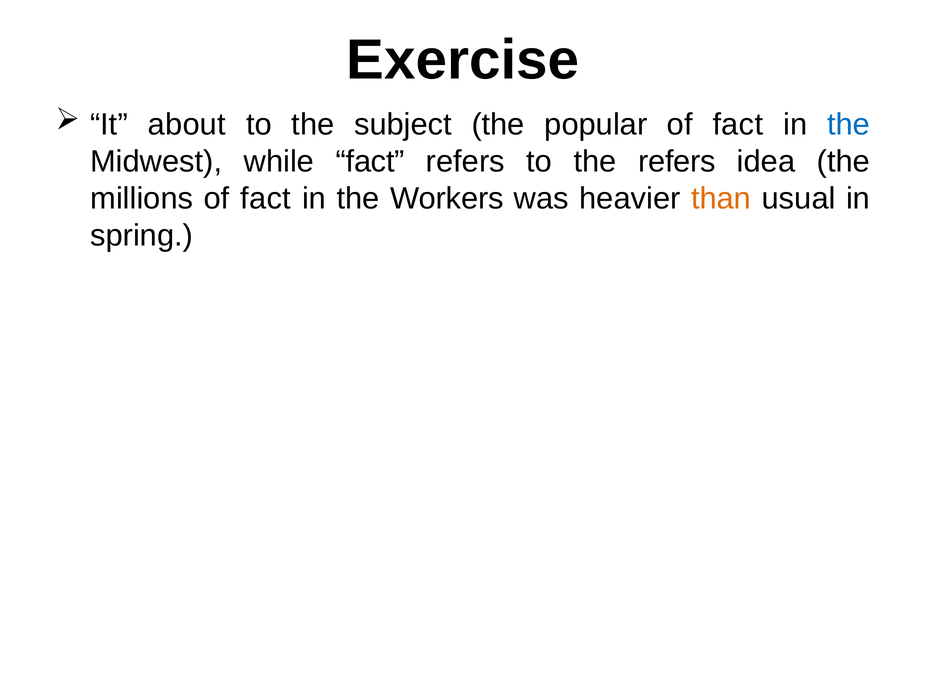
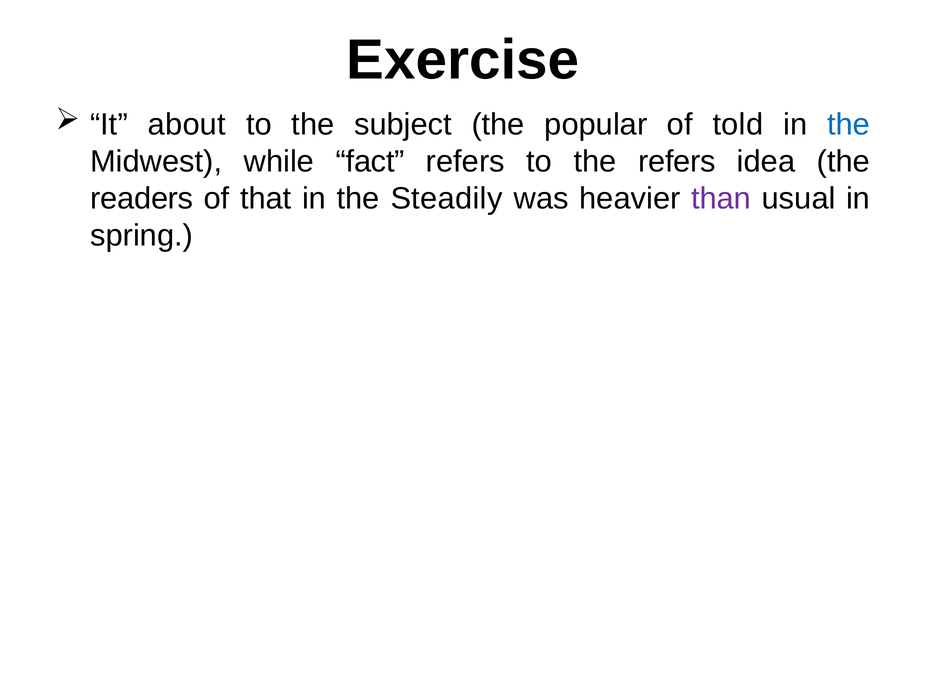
fact: fact -> told (738, 125)
millions: millions -> readers (142, 199)
fact: fact -> that (266, 199)
Workers: Workers -> Steadily (446, 199)
than colour: orange -> purple (721, 199)
